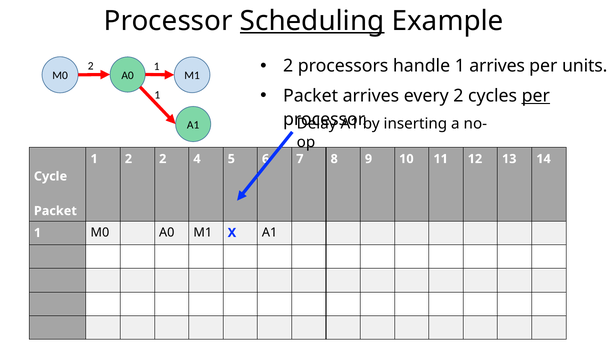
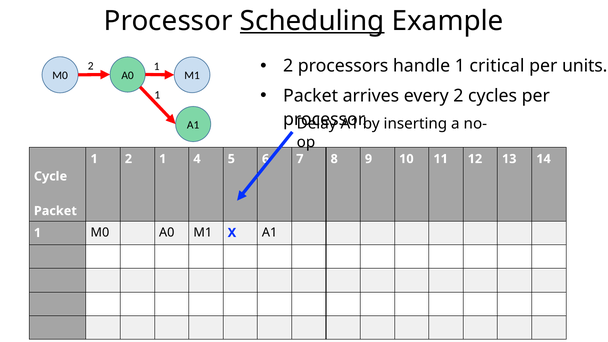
1 arrives: arrives -> critical (497, 66)
per underline: present -> none (536, 96)
1 2 2: 2 -> 1 (163, 159)
